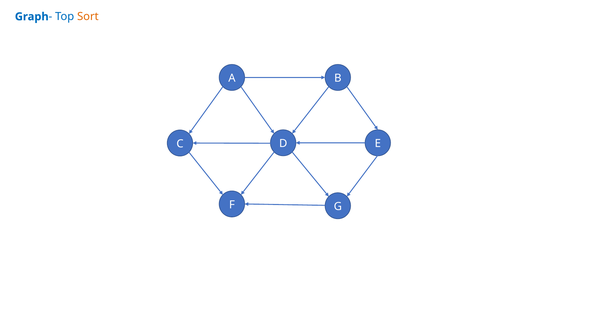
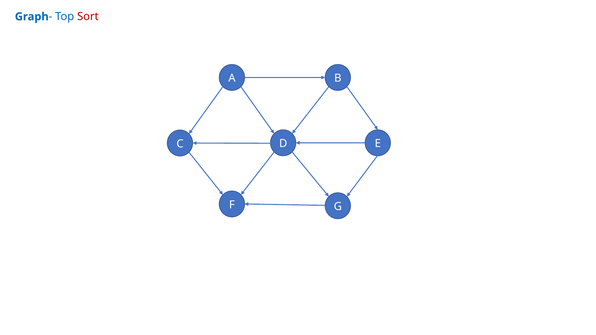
Sort colour: orange -> red (88, 17)
